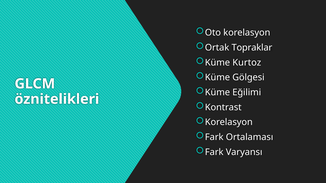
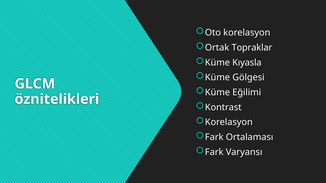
Kurtoz: Kurtoz -> Kıyasla (247, 63)
